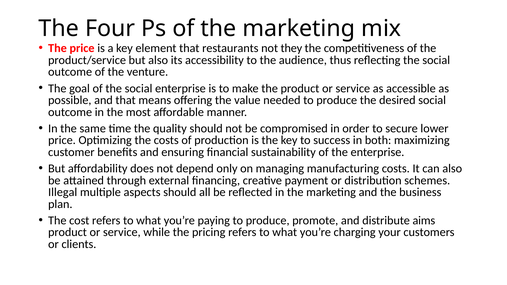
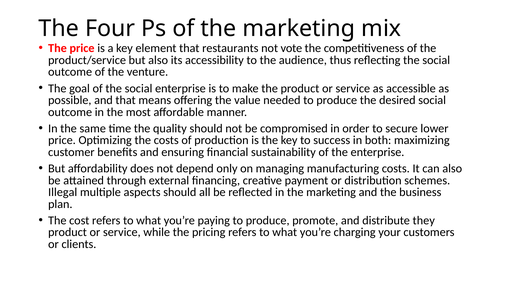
they: they -> vote (291, 48)
aims: aims -> they (424, 221)
